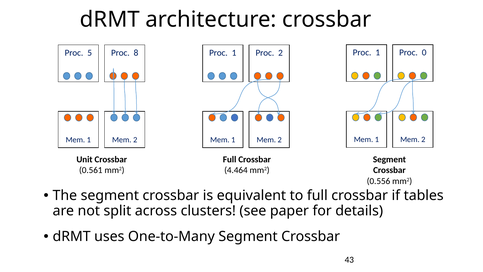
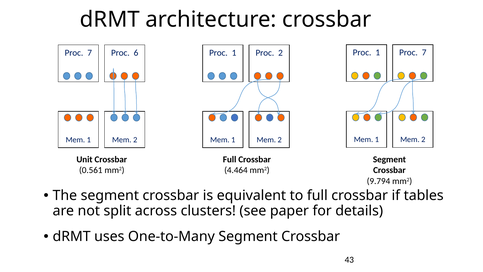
0: 0 -> 7 (424, 52)
5: 5 -> 7 (90, 53)
8: 8 -> 6 (136, 53)
0.556: 0.556 -> 9.794 (378, 181)
